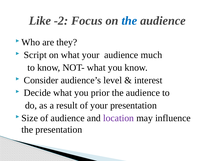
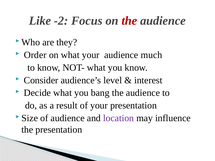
the colour: blue -> red (129, 21)
Script: Script -> Order (35, 55)
prior: prior -> bang (100, 93)
